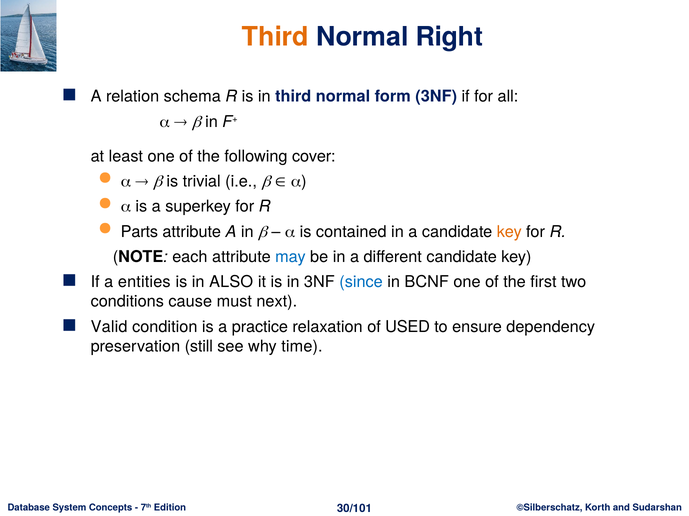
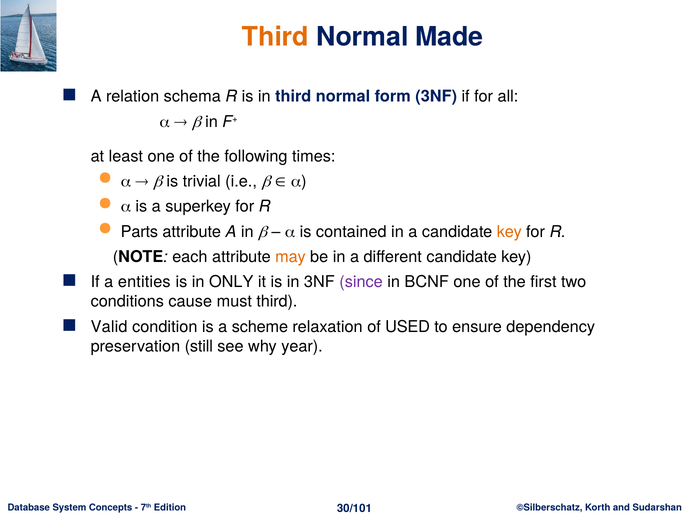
Right: Right -> Made (449, 37)
cover: cover -> times (314, 156)
may colour: blue -> orange (290, 257)
ALSO: ALSO -> ONLY (231, 283)
since colour: blue -> purple (361, 283)
must next: next -> third (277, 302)
practice: practice -> scheme (260, 327)
time: time -> year (302, 347)
